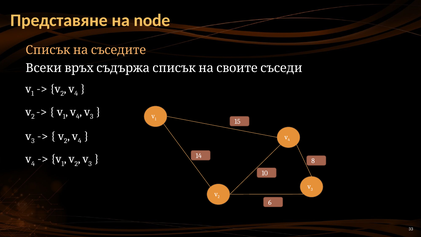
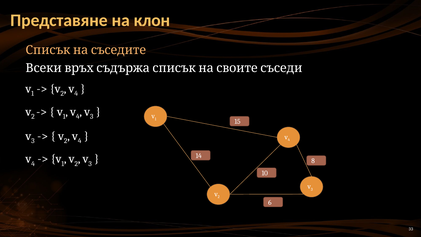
node: node -> клон (152, 20)
